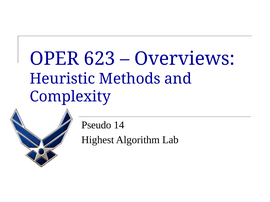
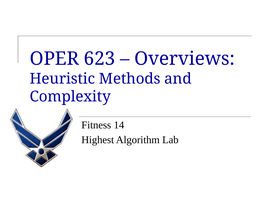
Pseudo: Pseudo -> Fitness (96, 125)
